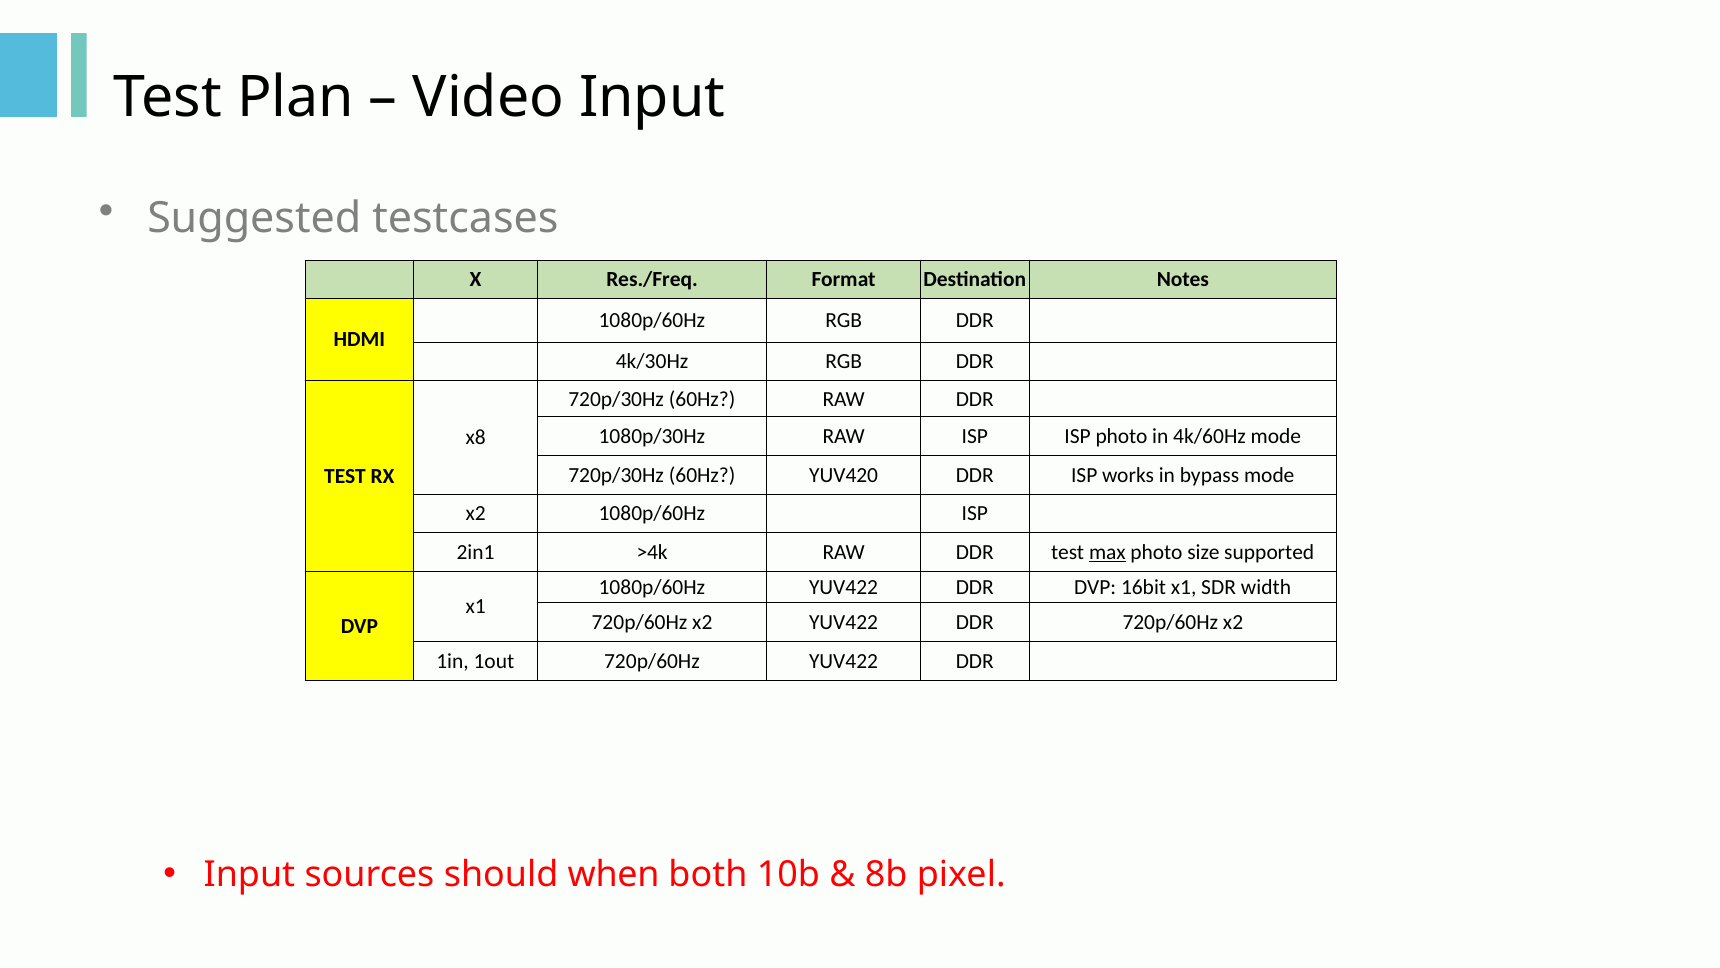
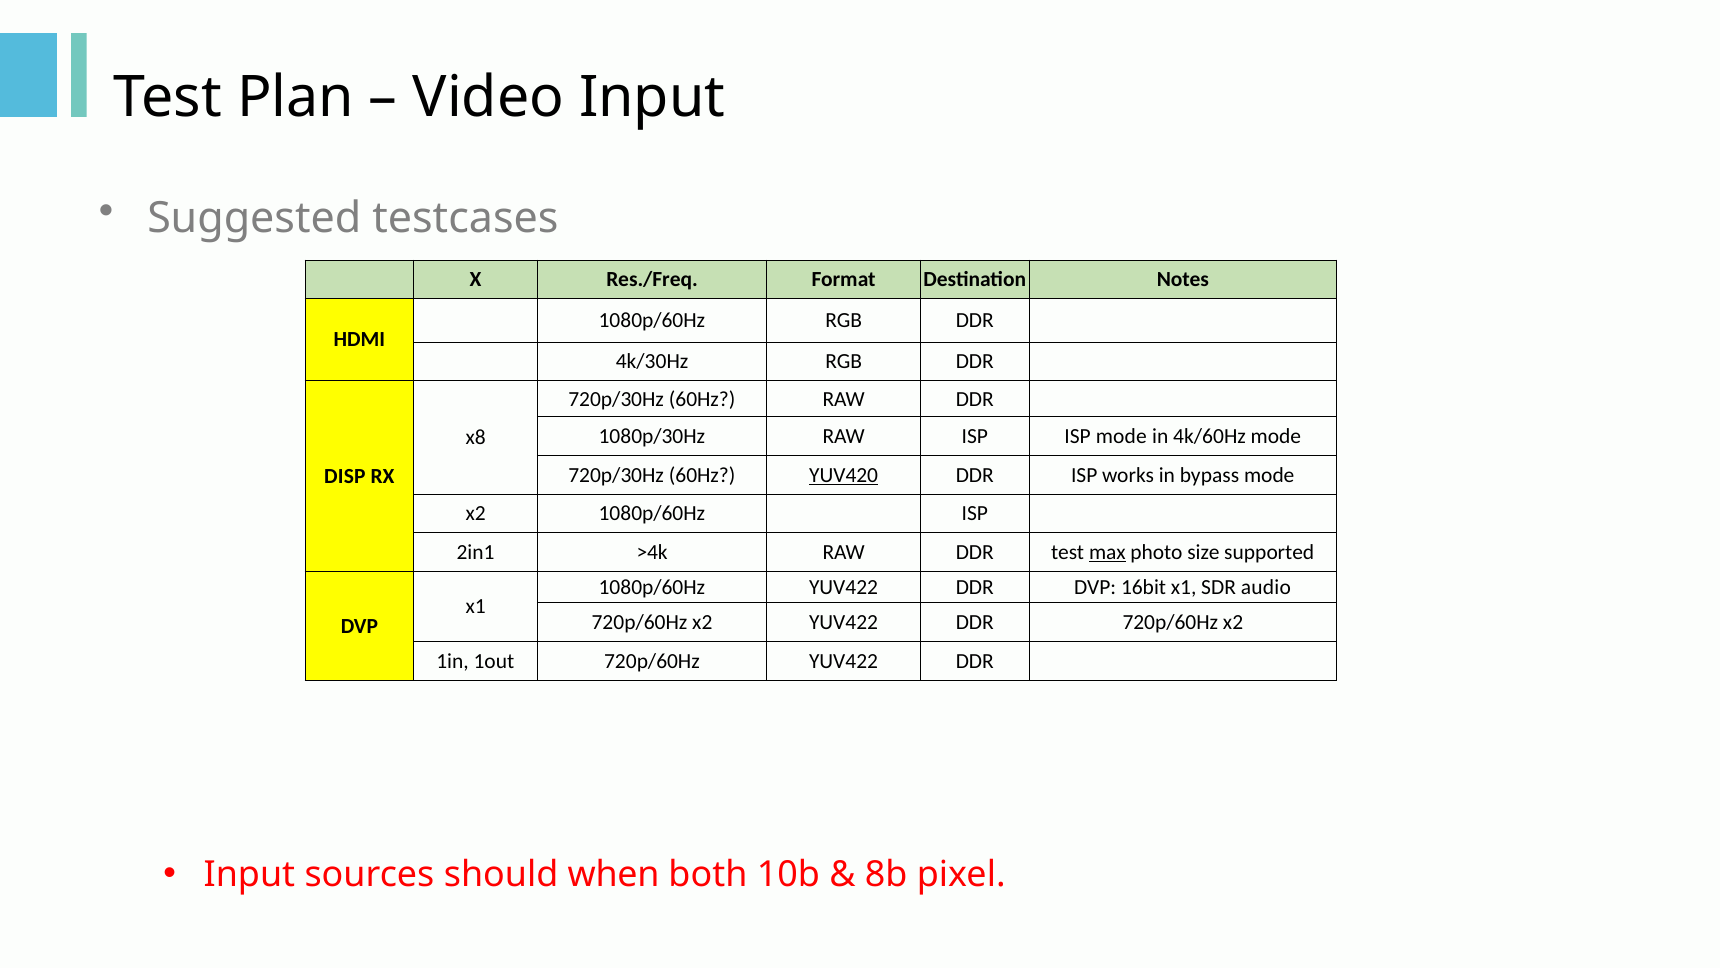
ISP photo: photo -> mode (1121, 436)
YUV420 underline: none -> present (844, 475)
TEST: TEST -> DISP (345, 476)
width: width -> audio (1266, 587)
